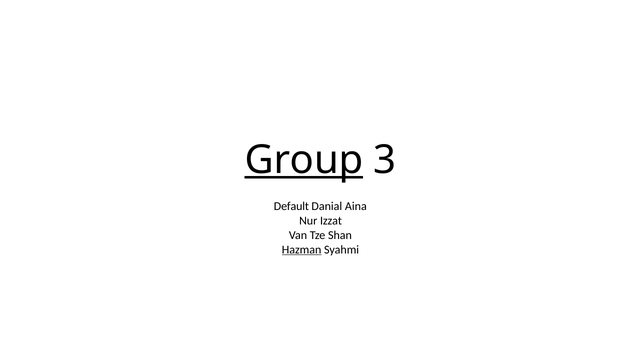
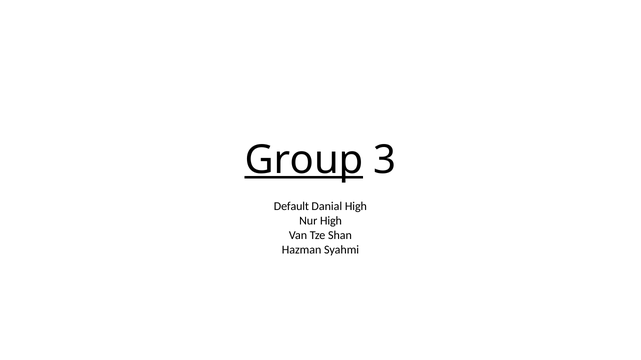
Danial Aina: Aina -> High (356, 207)
Nur Izzat: Izzat -> High (331, 221)
Hazman underline: present -> none (302, 250)
